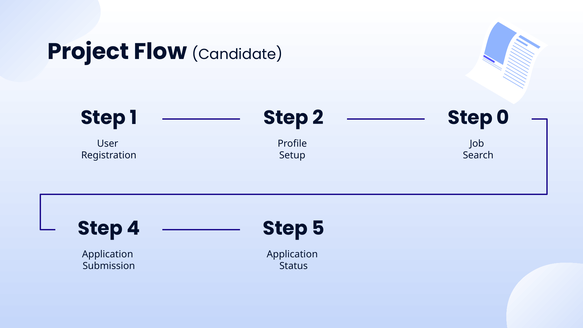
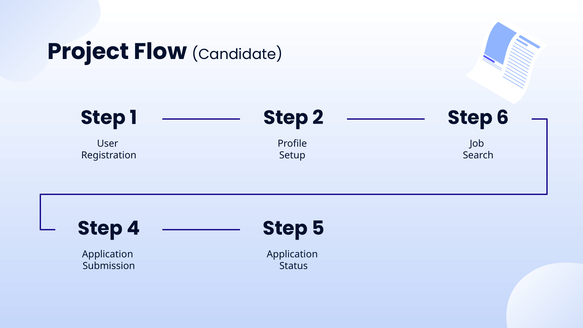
0: 0 -> 6 (503, 118)
